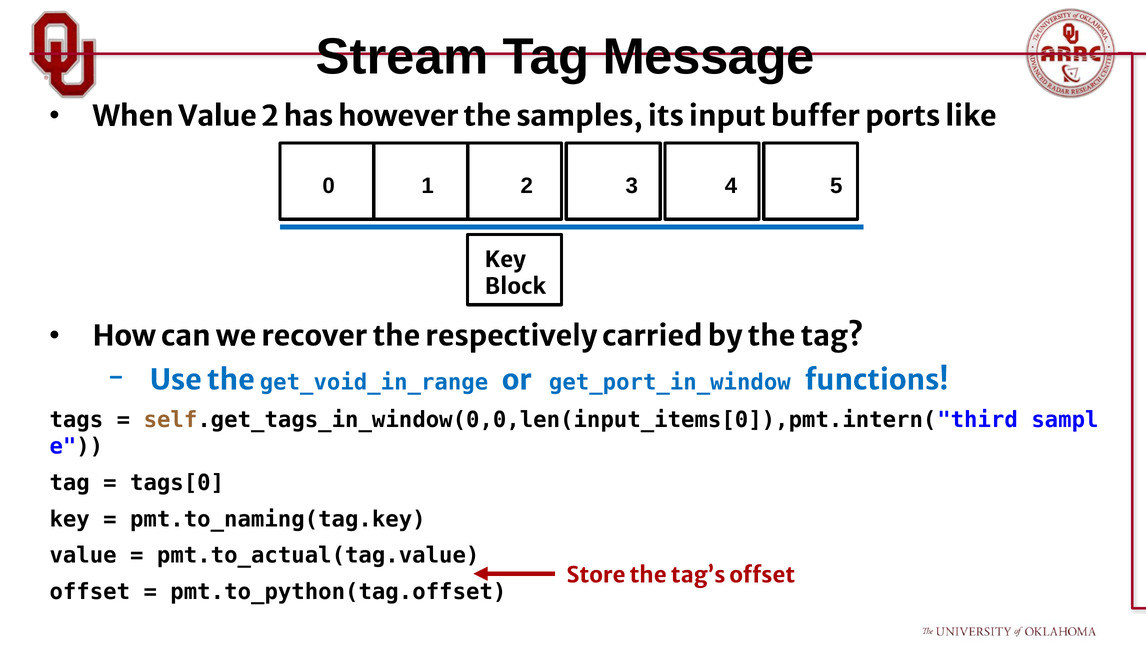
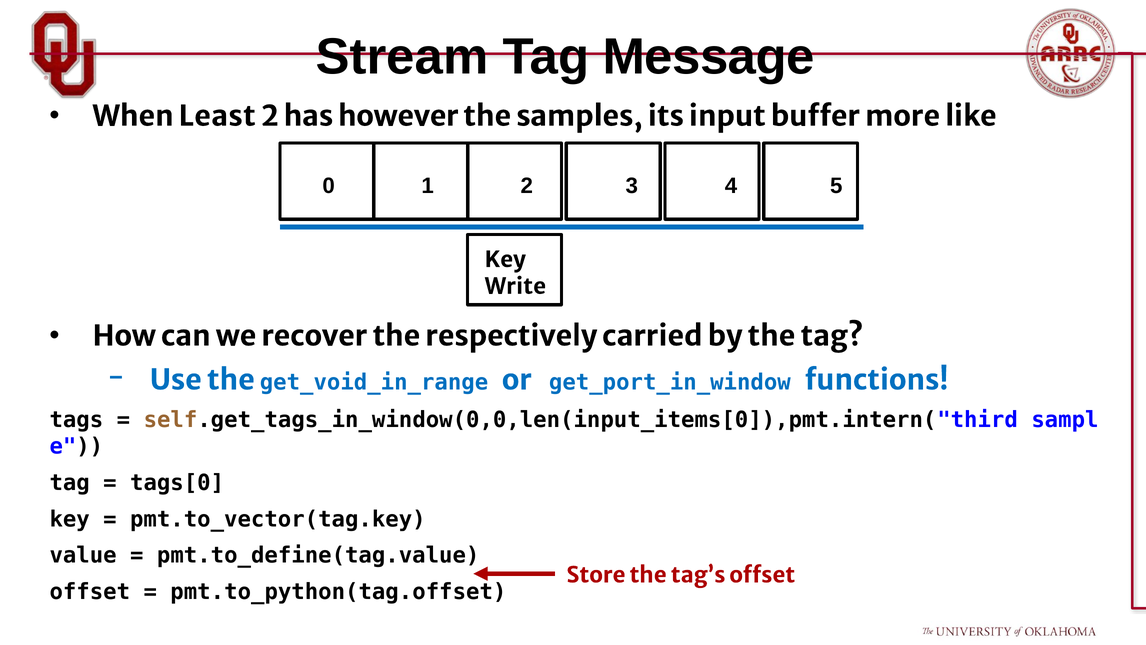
When Value: Value -> Least (217, 116)
ports: ports -> more (903, 116)
Block: Block -> Write (515, 286)
pmt.to_naming(tag.key: pmt.to_naming(tag.key -> pmt.to_vector(tag.key (278, 519)
pmt.to_actual(tag.value: pmt.to_actual(tag.value -> pmt.to_define(tag.value (318, 555)
